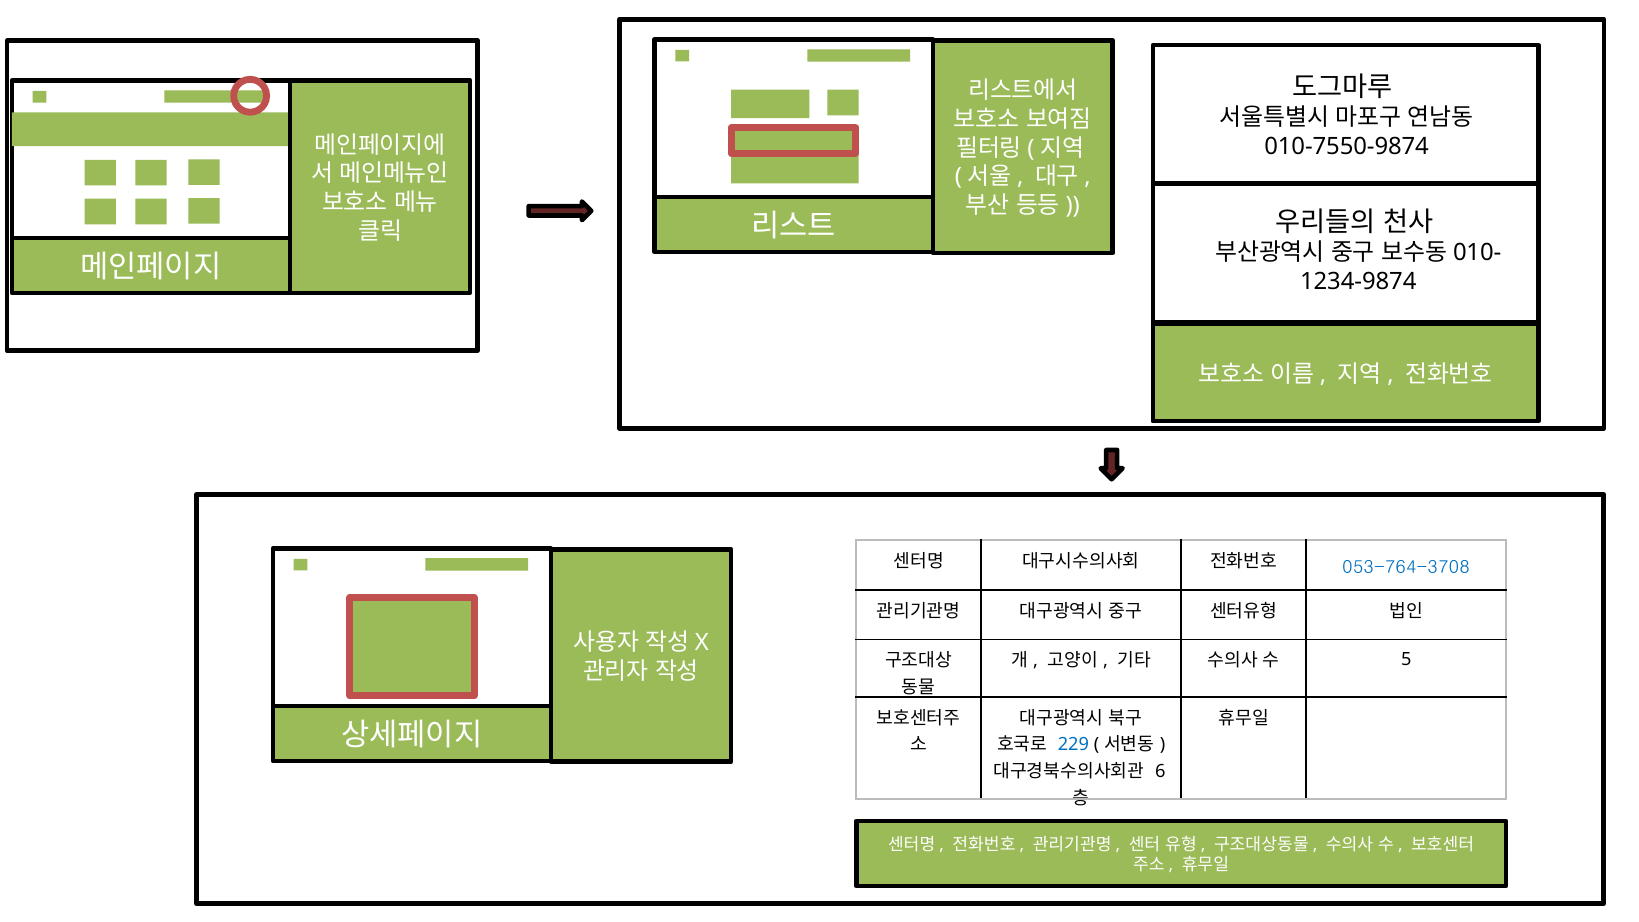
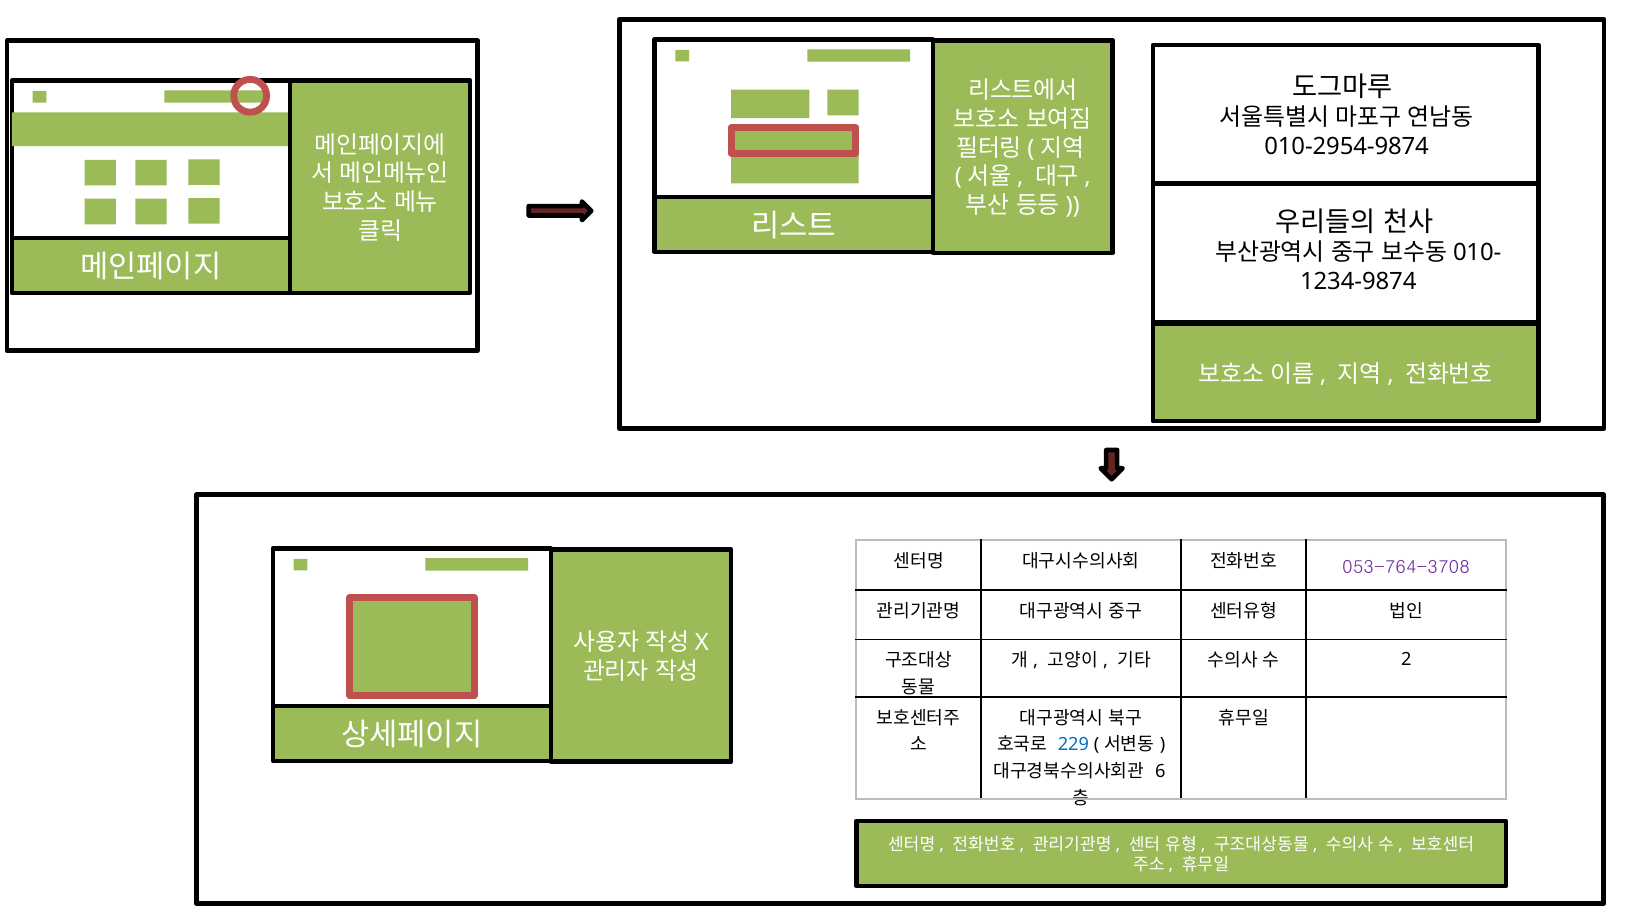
010-7550-9874: 010-7550-9874 -> 010-2954-9874 (1347, 146)
053-764-3708 colour: blue -> purple (1406, 567)
5: 5 -> 2 (1406, 659)
